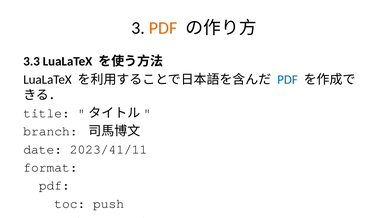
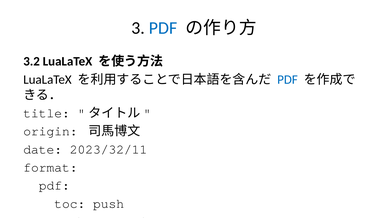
PDF colour: orange -> blue (163, 28)
3.3: 3.3 -> 3.2 (32, 62)
branch: branch -> origin (50, 131)
2023/41/11: 2023/41/11 -> 2023/32/11 (109, 149)
